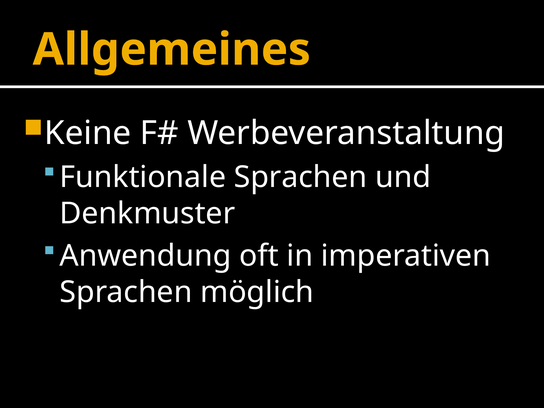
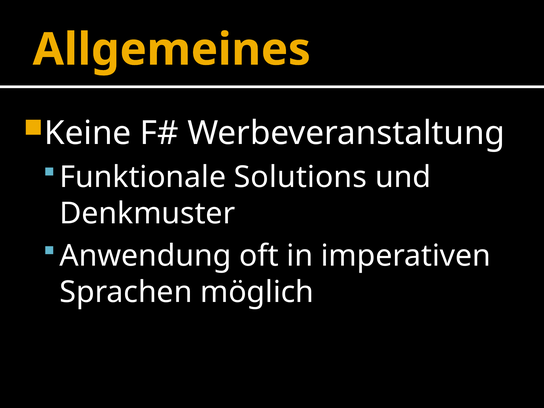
Funktionale Sprachen: Sprachen -> Solutions (300, 177)
